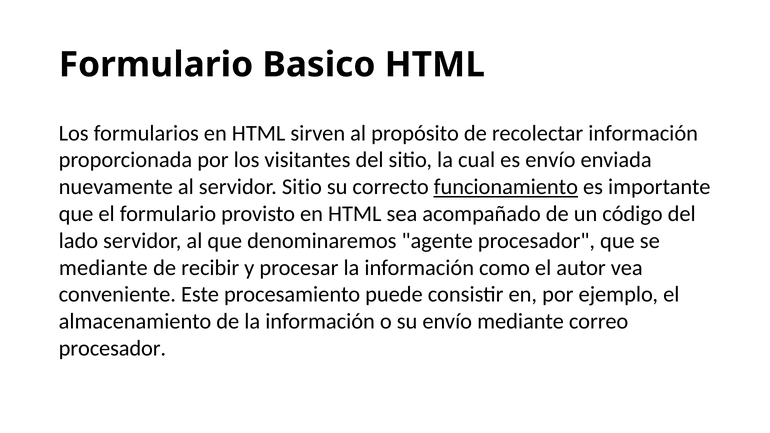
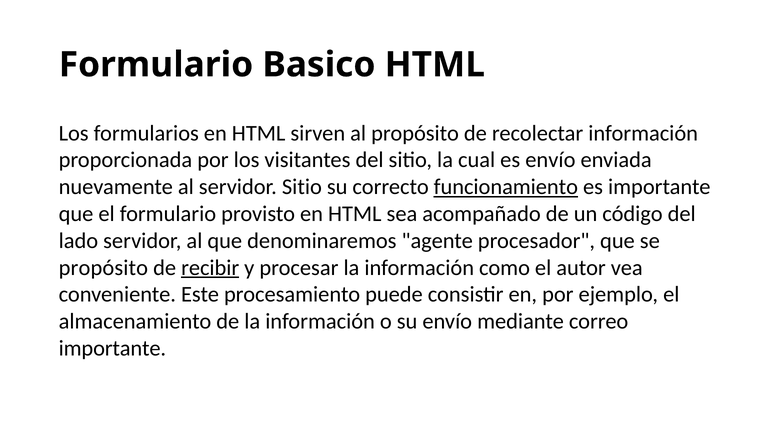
mediante: mediante -> propósito (103, 268)
recibir underline: none -> present (210, 268)
procesador: procesador -> importante (112, 348)
